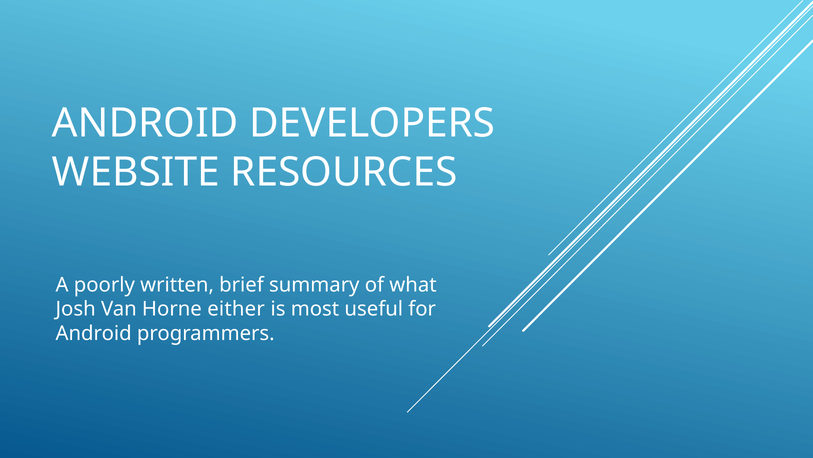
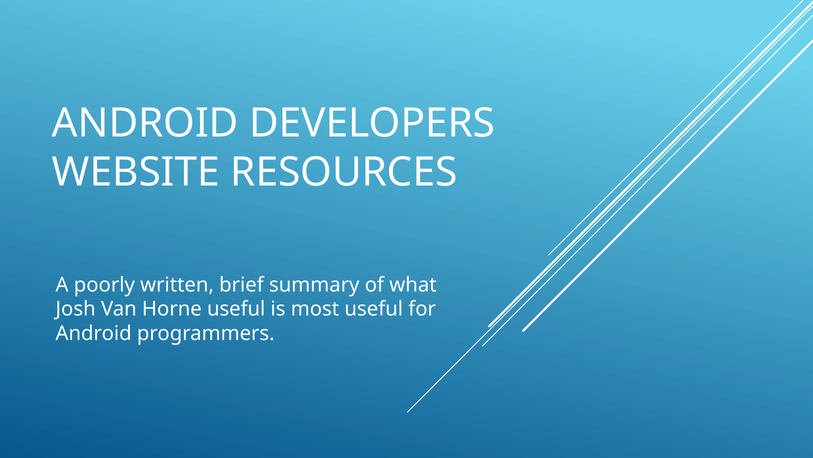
Horne either: either -> useful (236, 309)
